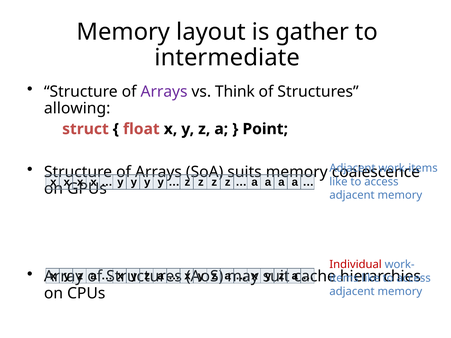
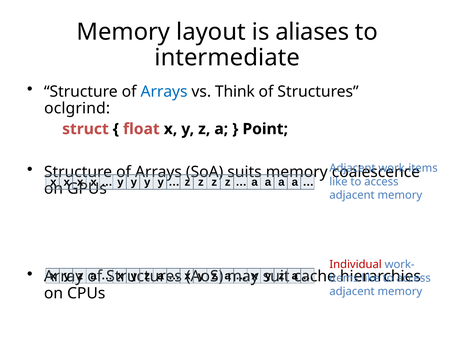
gather: gather -> aliases (312, 32)
Arrays colour: purple -> blue (164, 92)
allowing: allowing -> oclgrind (77, 109)
